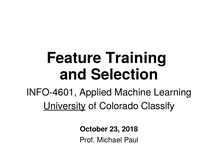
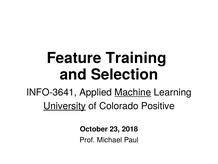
INFO-4601: INFO-4601 -> INFO-3641 (52, 92)
Machine underline: none -> present (133, 92)
Classify: Classify -> Positive (158, 106)
